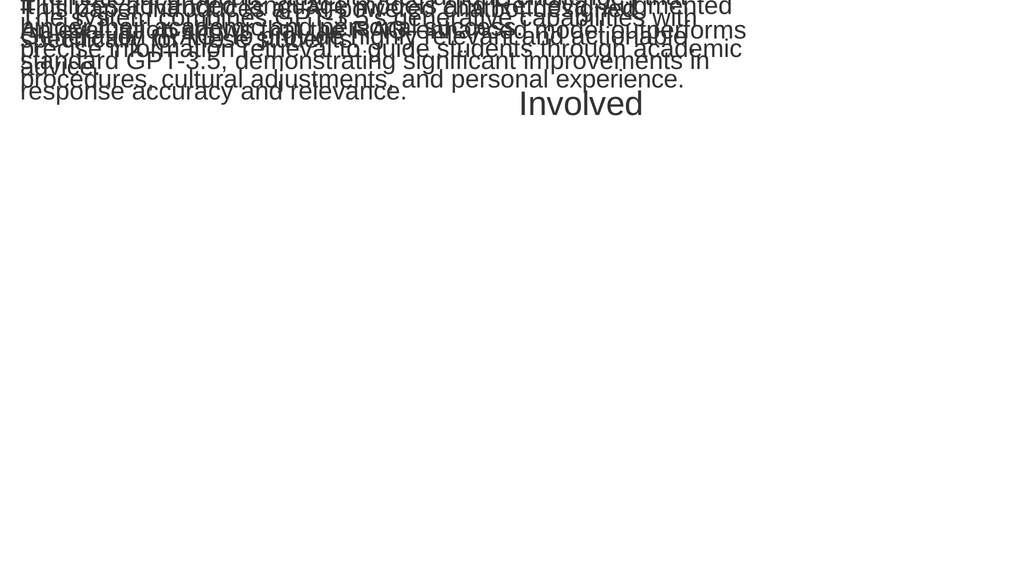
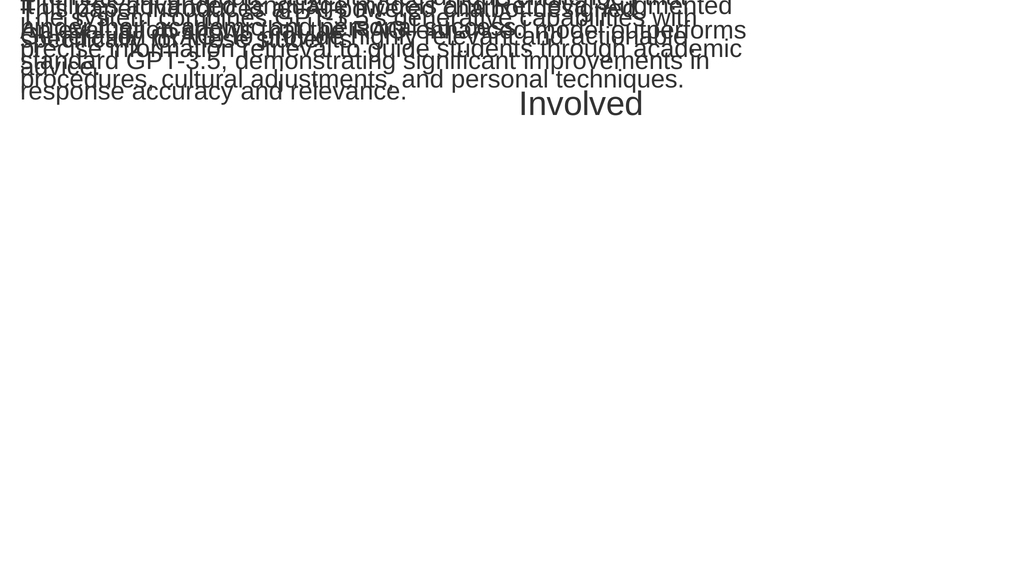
experience: experience -> techniques (620, 79)
